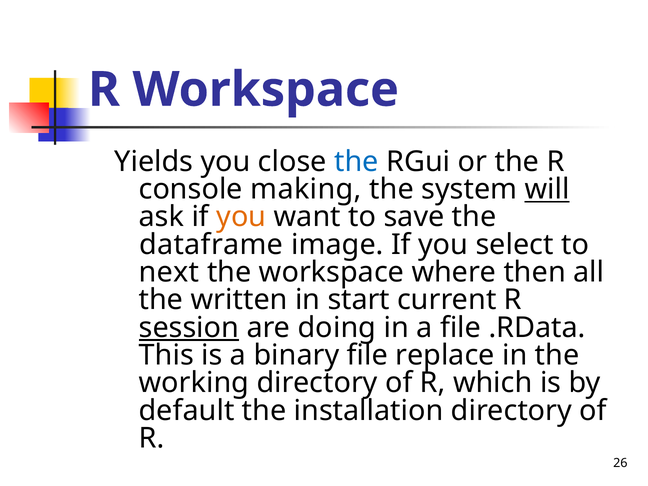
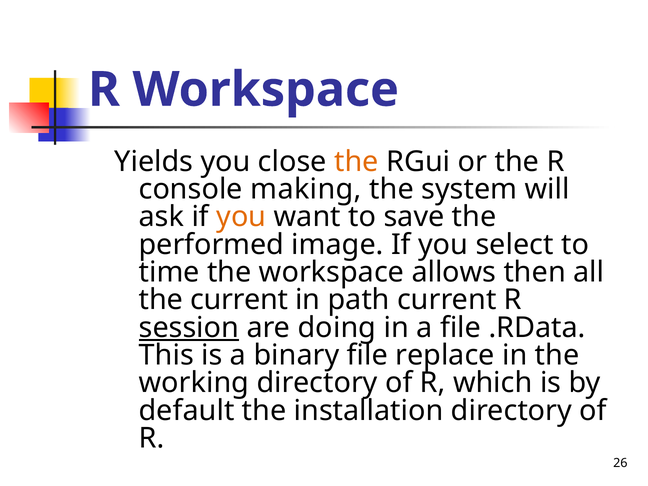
the colour: blue -> orange (356, 162)
will underline: present -> none (547, 189)
dataframe: dataframe -> performed (211, 245)
next: next -> time (169, 272)
where: where -> allows (454, 272)
the written: written -> current (239, 300)
start: start -> path (359, 300)
